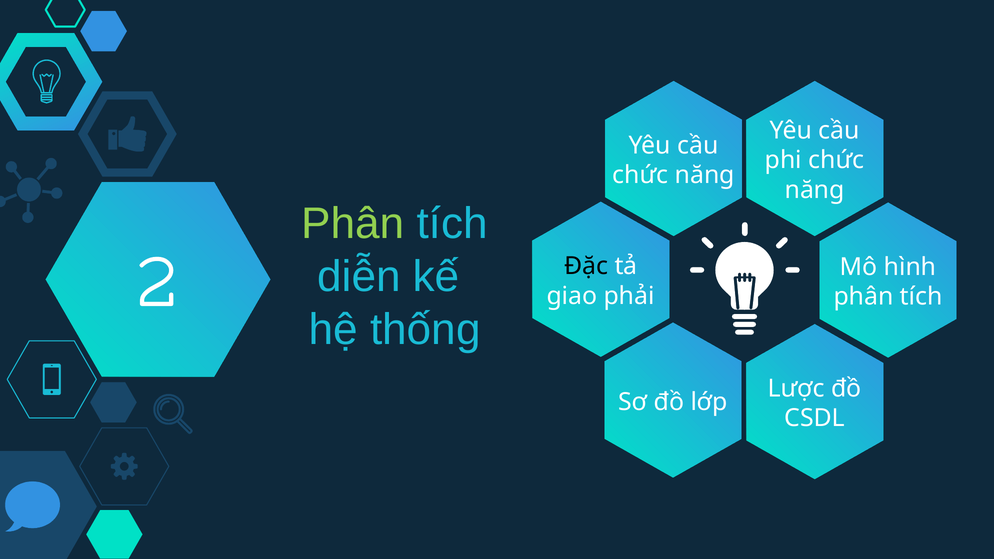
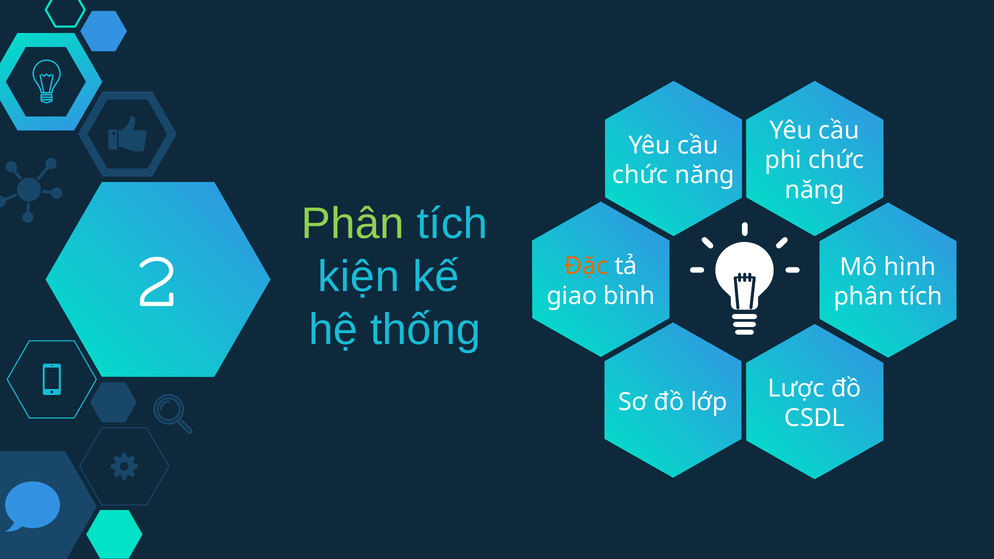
diễn: diễn -> kiện (359, 277)
Đặc colour: black -> orange (586, 266)
phải: phải -> bình (629, 296)
